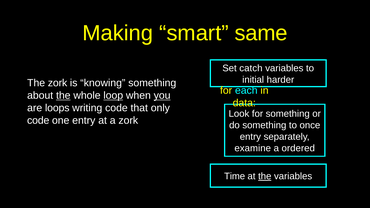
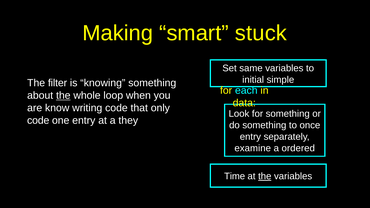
same: same -> stuck (261, 33)
catch: catch -> same (251, 68)
harder: harder -> simple (280, 80)
The zork: zork -> filter (58, 83)
loop underline: present -> none (113, 96)
you underline: present -> none (162, 96)
loops: loops -> know (57, 108)
a zork: zork -> they (128, 121)
